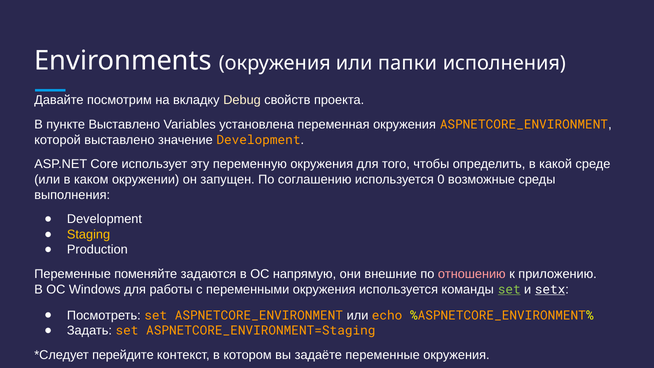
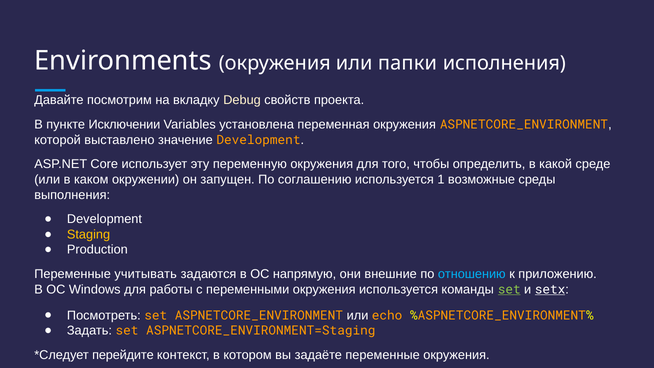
пункте Выставлено: Выставлено -> Исключении (124, 125)
0: 0 -> 1 (441, 180)
поменяйте: поменяйте -> учитывать (146, 274)
отношению colour: pink -> light blue (472, 274)
